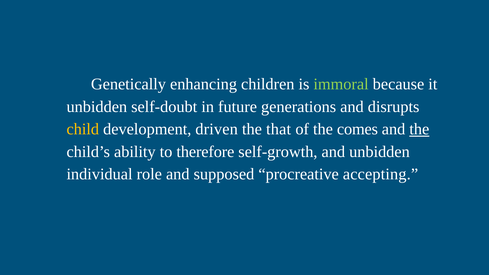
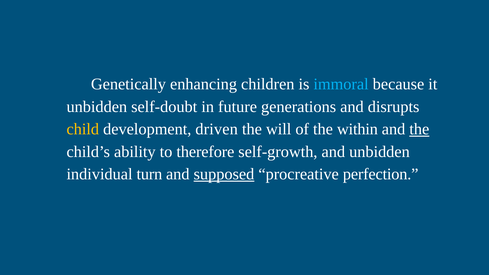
immoral colour: light green -> light blue (341, 84)
that: that -> will (279, 129)
comes: comes -> within (357, 129)
role: role -> turn (149, 174)
supposed underline: none -> present (224, 174)
accepting: accepting -> perfection (381, 174)
